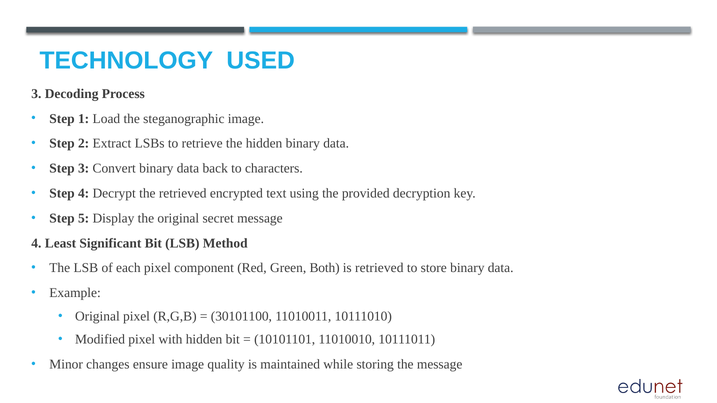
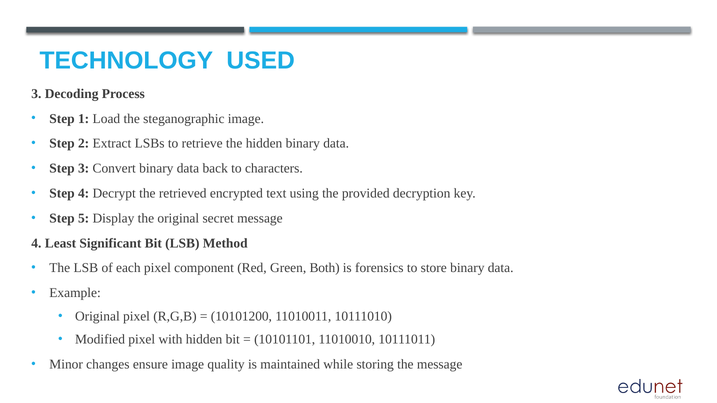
is retrieved: retrieved -> forensics (379, 268)
30101100: 30101100 -> 10101200 (241, 316)
